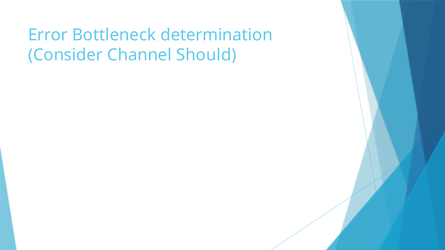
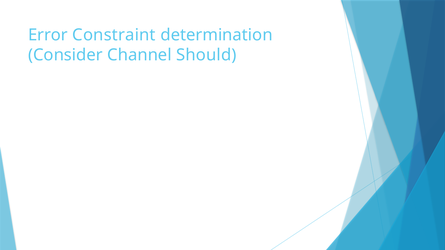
Bottleneck: Bottleneck -> Constraint (114, 35)
